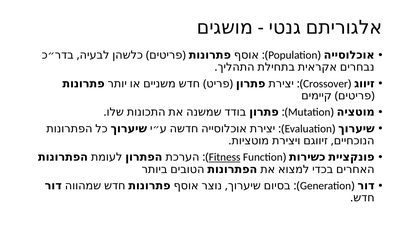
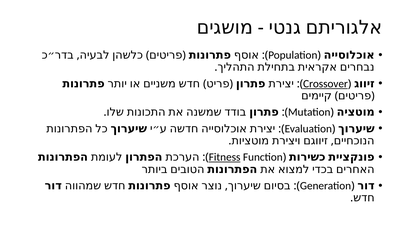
Crossover underline: none -> present (326, 84)
